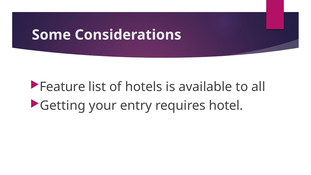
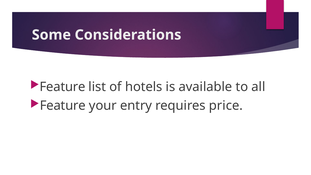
Getting: Getting -> Feature (63, 106)
hotel: hotel -> price (226, 106)
